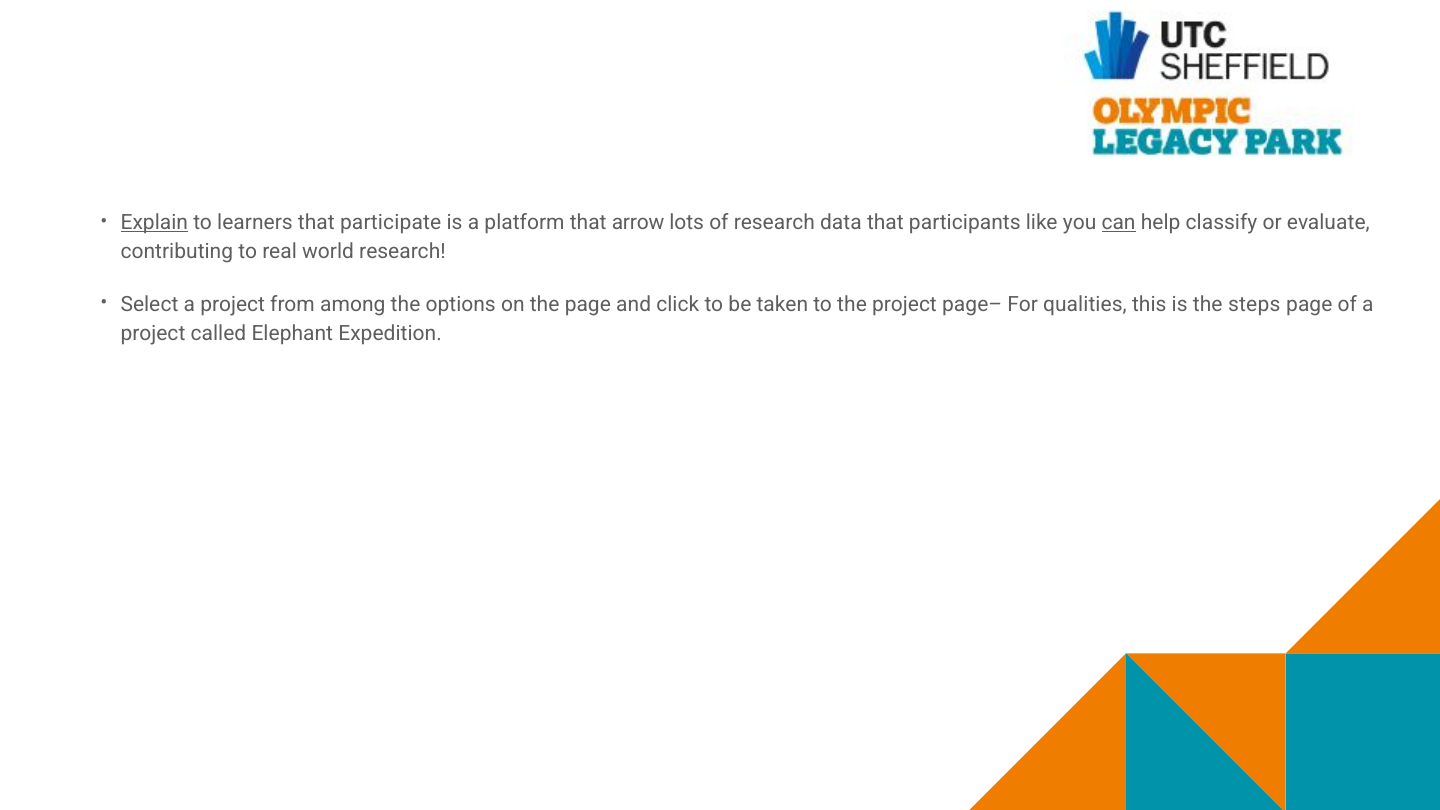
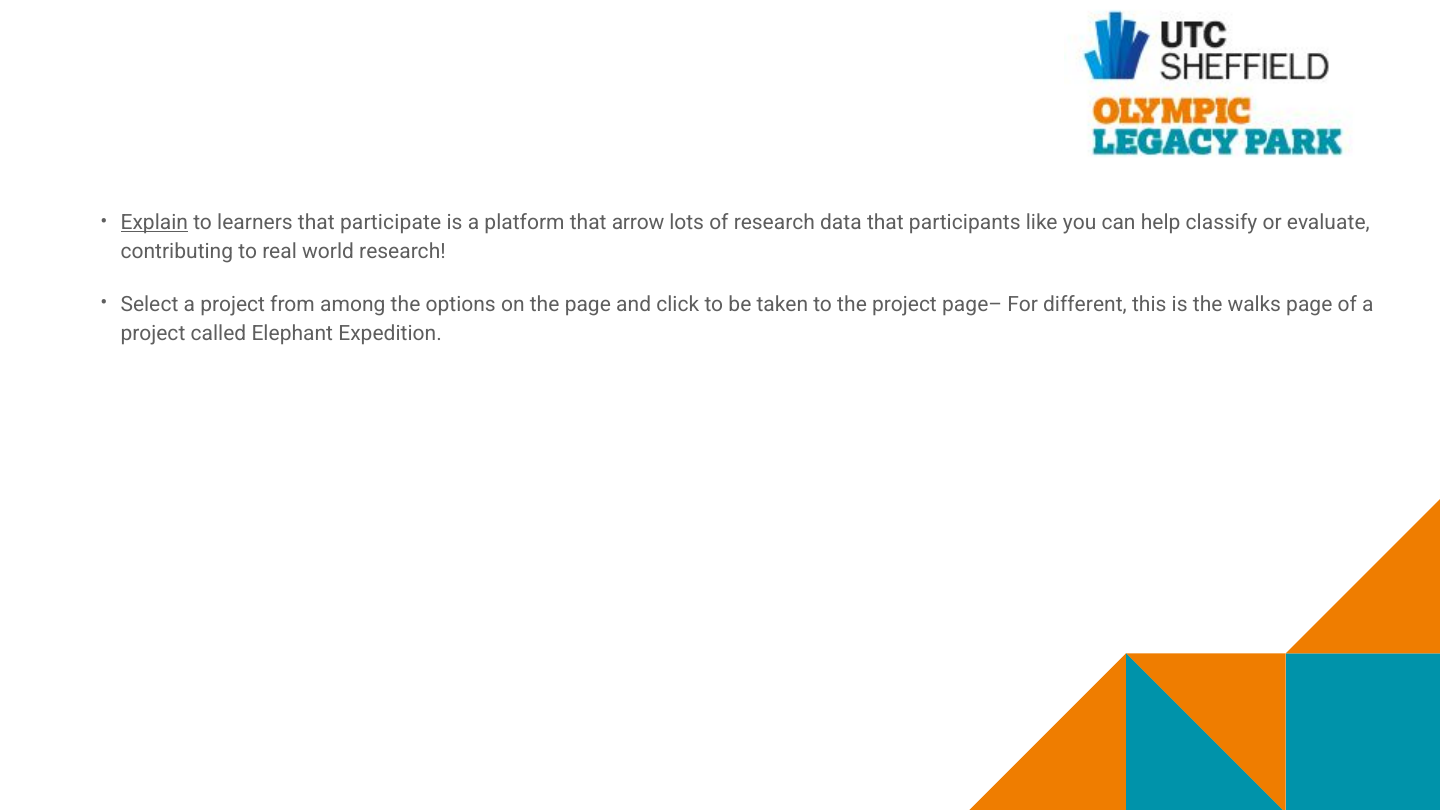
can underline: present -> none (1119, 222)
qualities: qualities -> different (1085, 304)
steps: steps -> walks (1254, 304)
